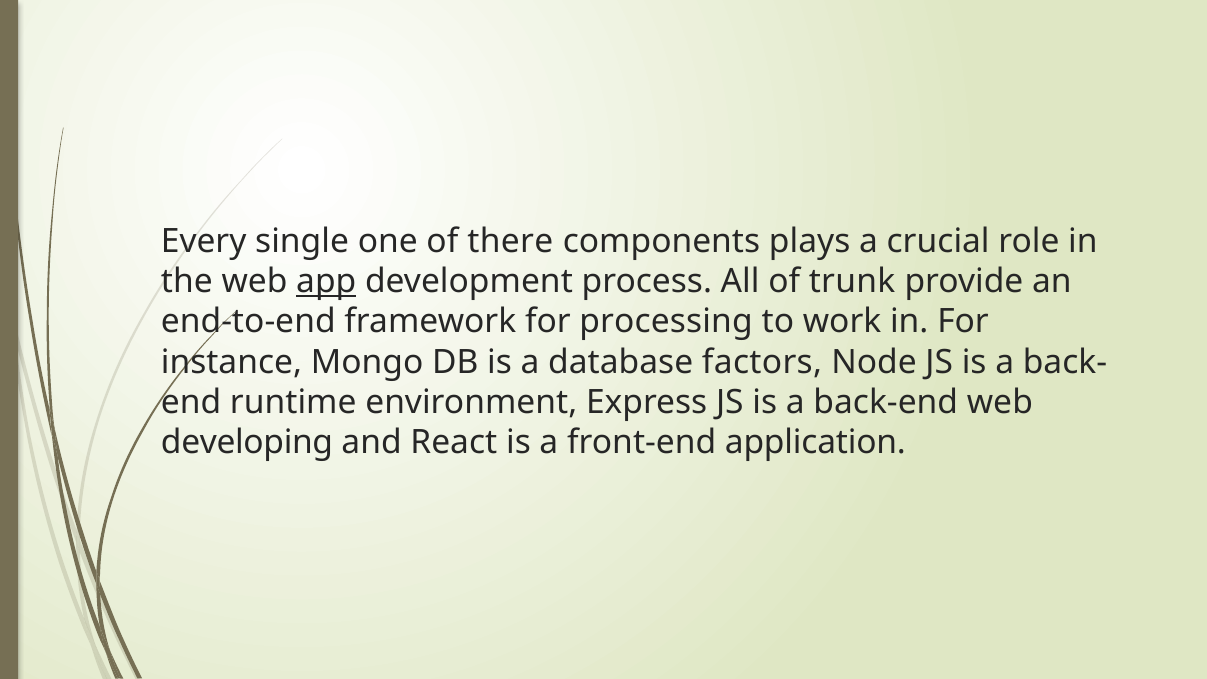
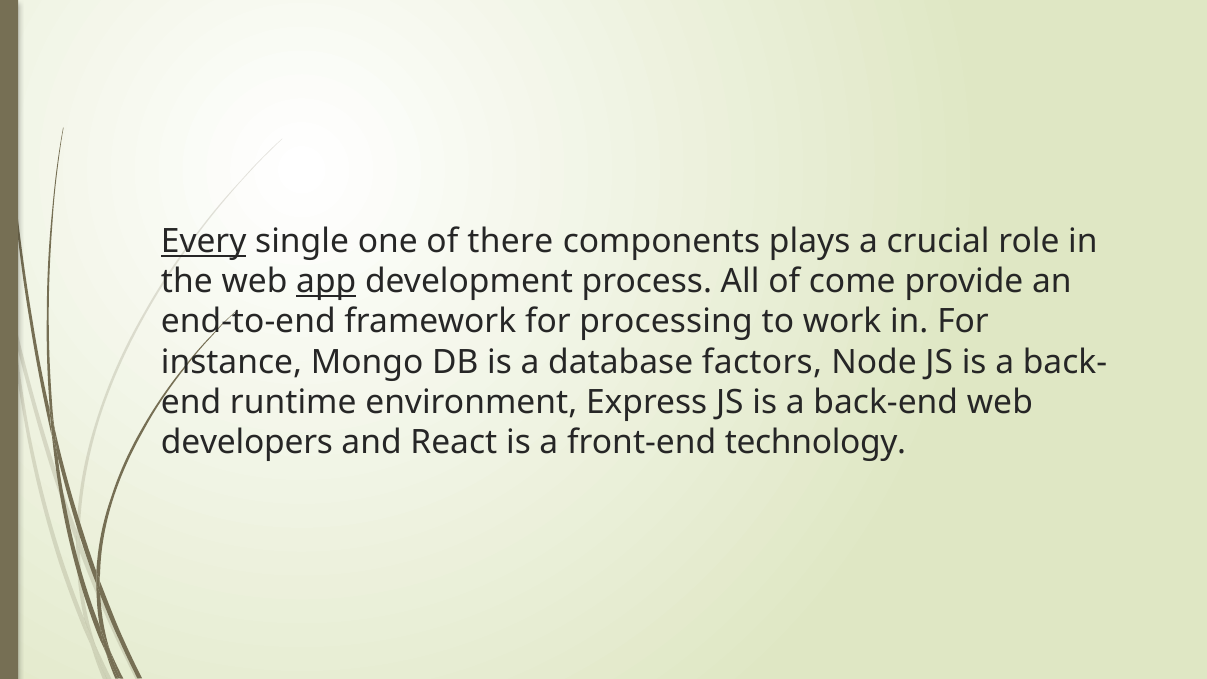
Every underline: none -> present (204, 241)
trunk: trunk -> come (852, 281)
developing: developing -> developers (247, 442)
application: application -> technology (815, 442)
